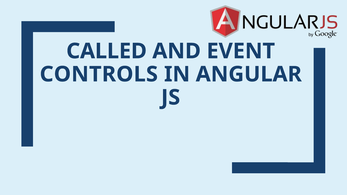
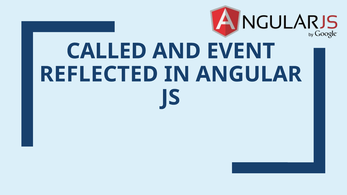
CONTROLS: CONTROLS -> REFLECTED (99, 74)
